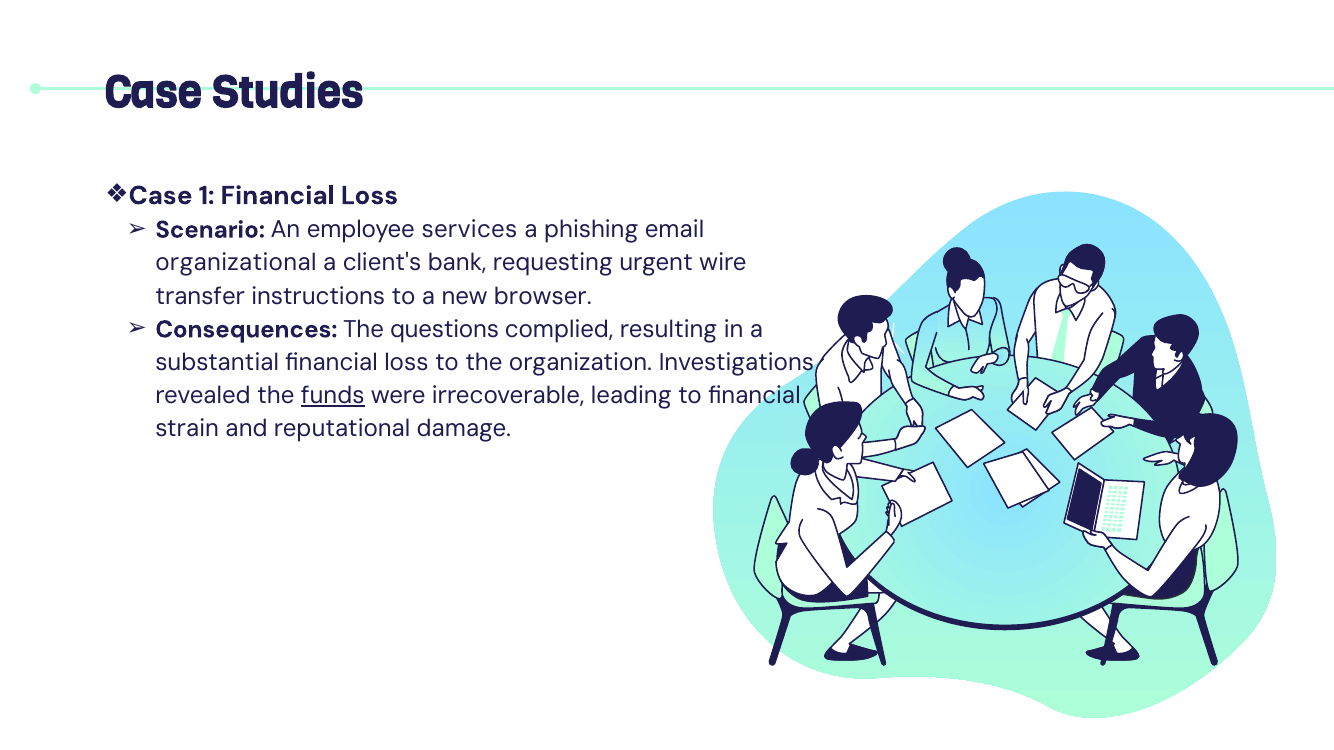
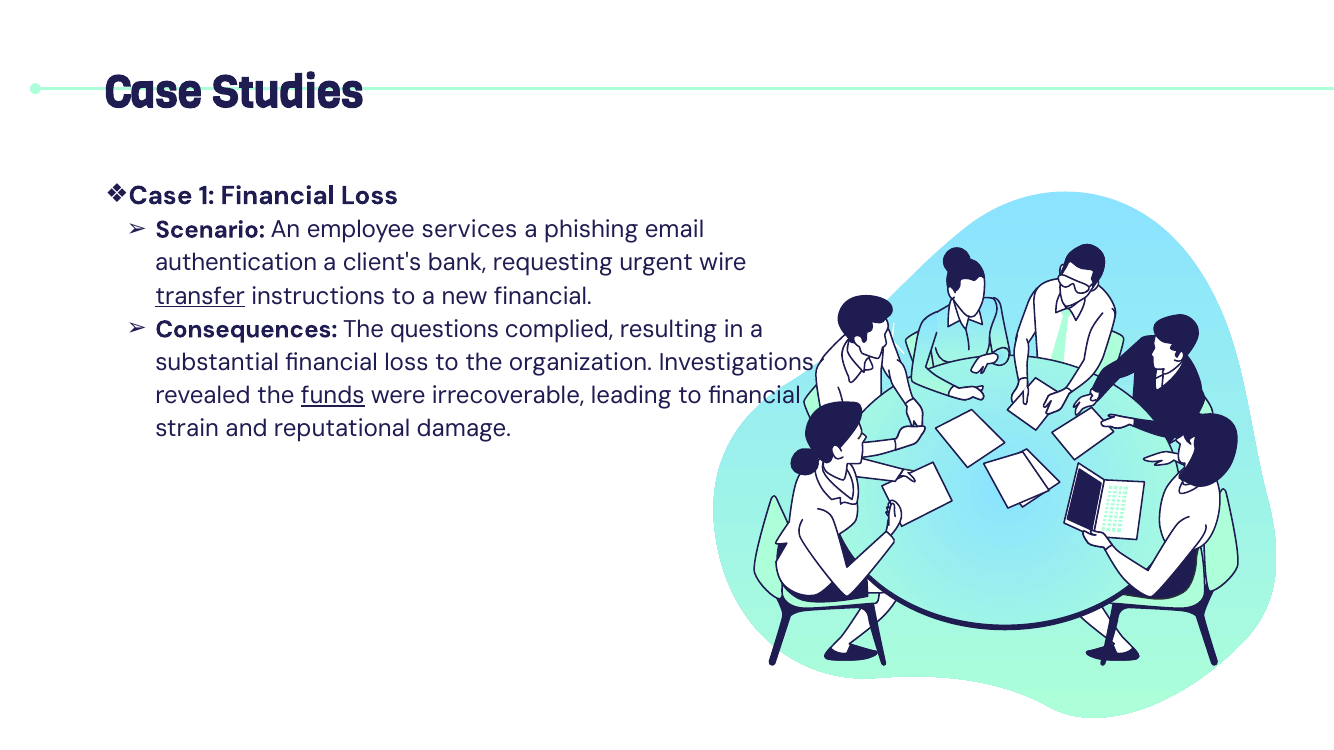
organizational: organizational -> authentication (236, 263)
transfer underline: none -> present (200, 296)
new browser: browser -> financial (543, 296)
